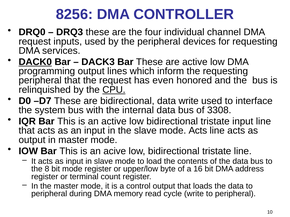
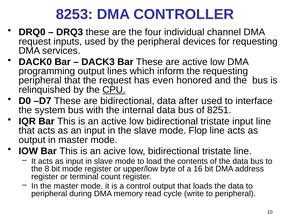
8256: 8256 -> 8253 (74, 14)
DACK0 underline: present -> none (35, 62)
data write: write -> after (189, 101)
3308: 3308 -> 8251 (219, 110)
mode Acts: Acts -> Flop (198, 131)
